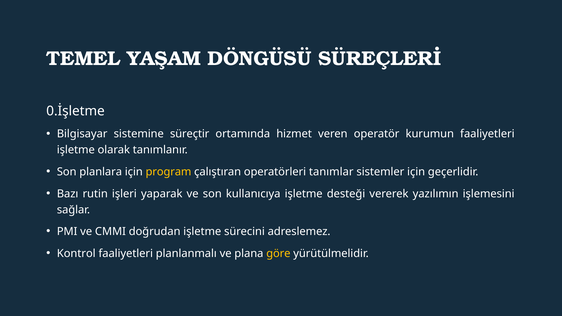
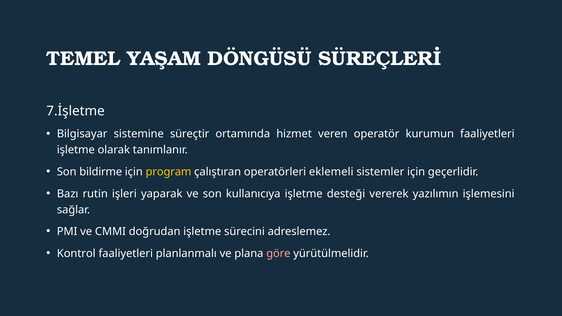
0.İşletme: 0.İşletme -> 7.İşletme (76, 111)
planlara: planlara -> bildirme (101, 172)
tanımlar: tanımlar -> eklemeli (331, 172)
göre colour: yellow -> pink (278, 253)
